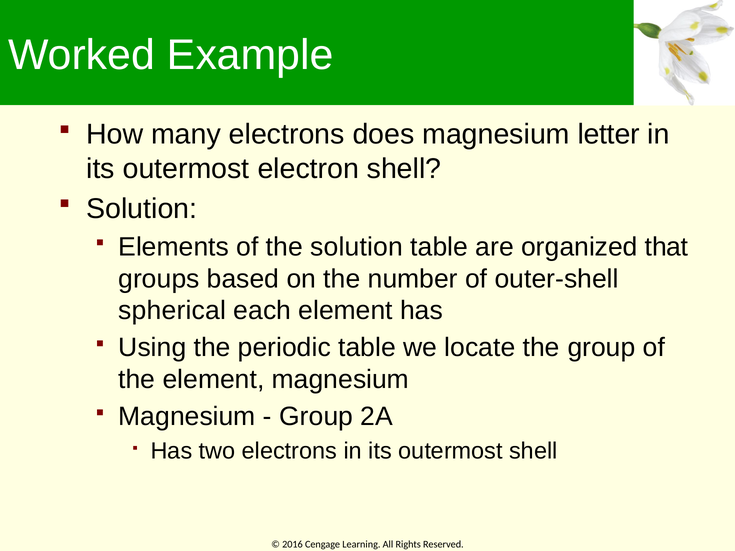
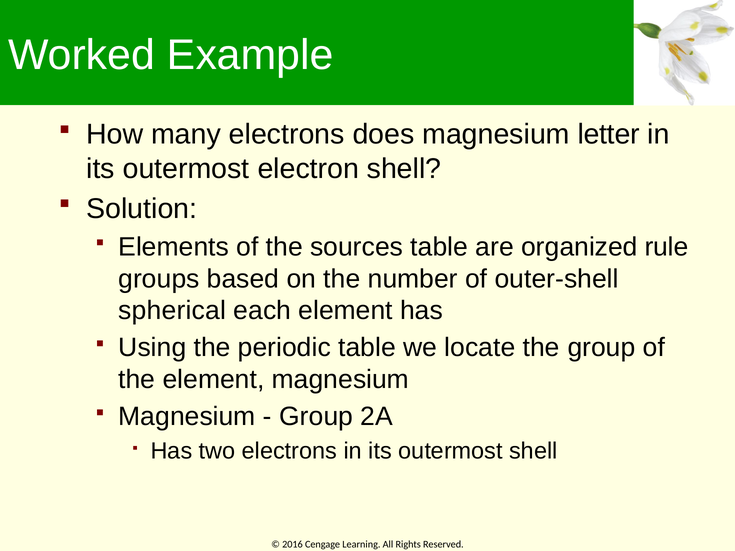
the solution: solution -> sources (357, 247)
that: that -> rule (667, 247)
